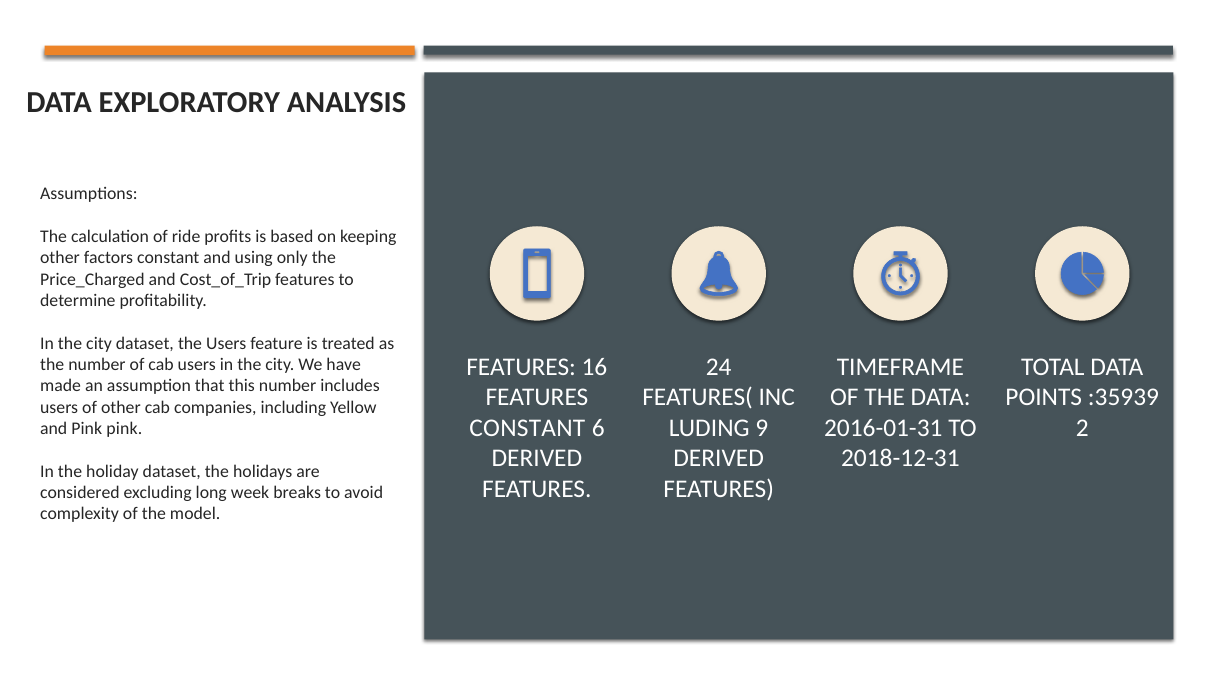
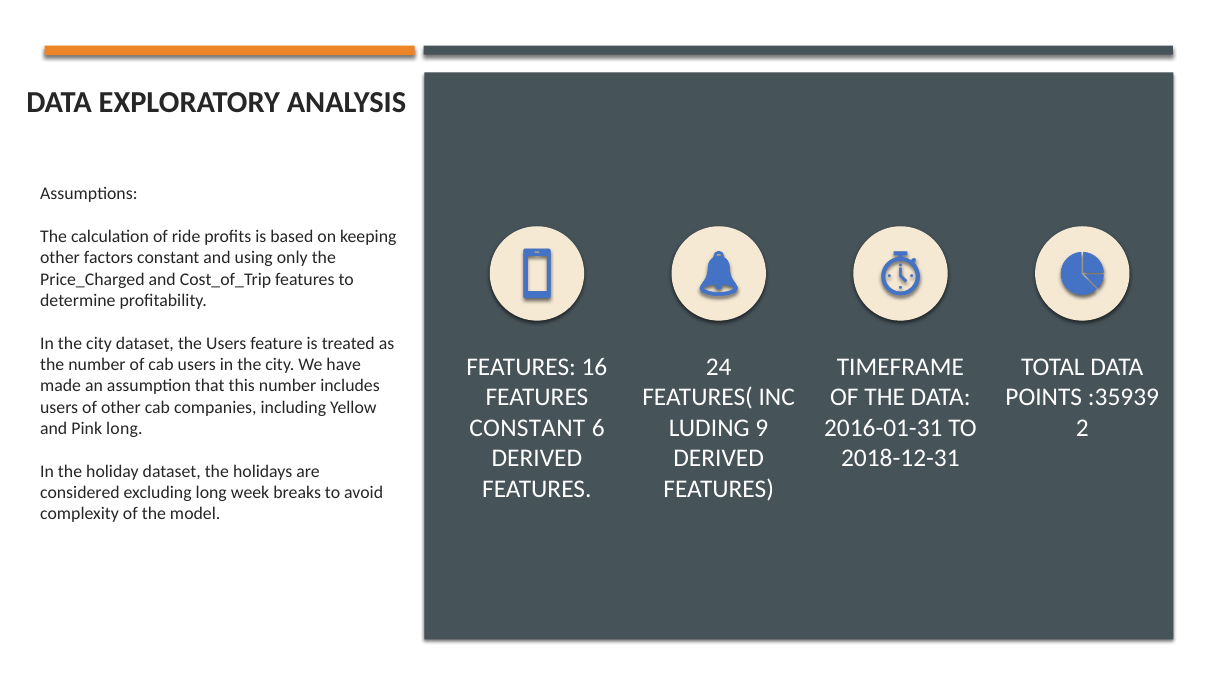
Pink pink: pink -> long (124, 429)
